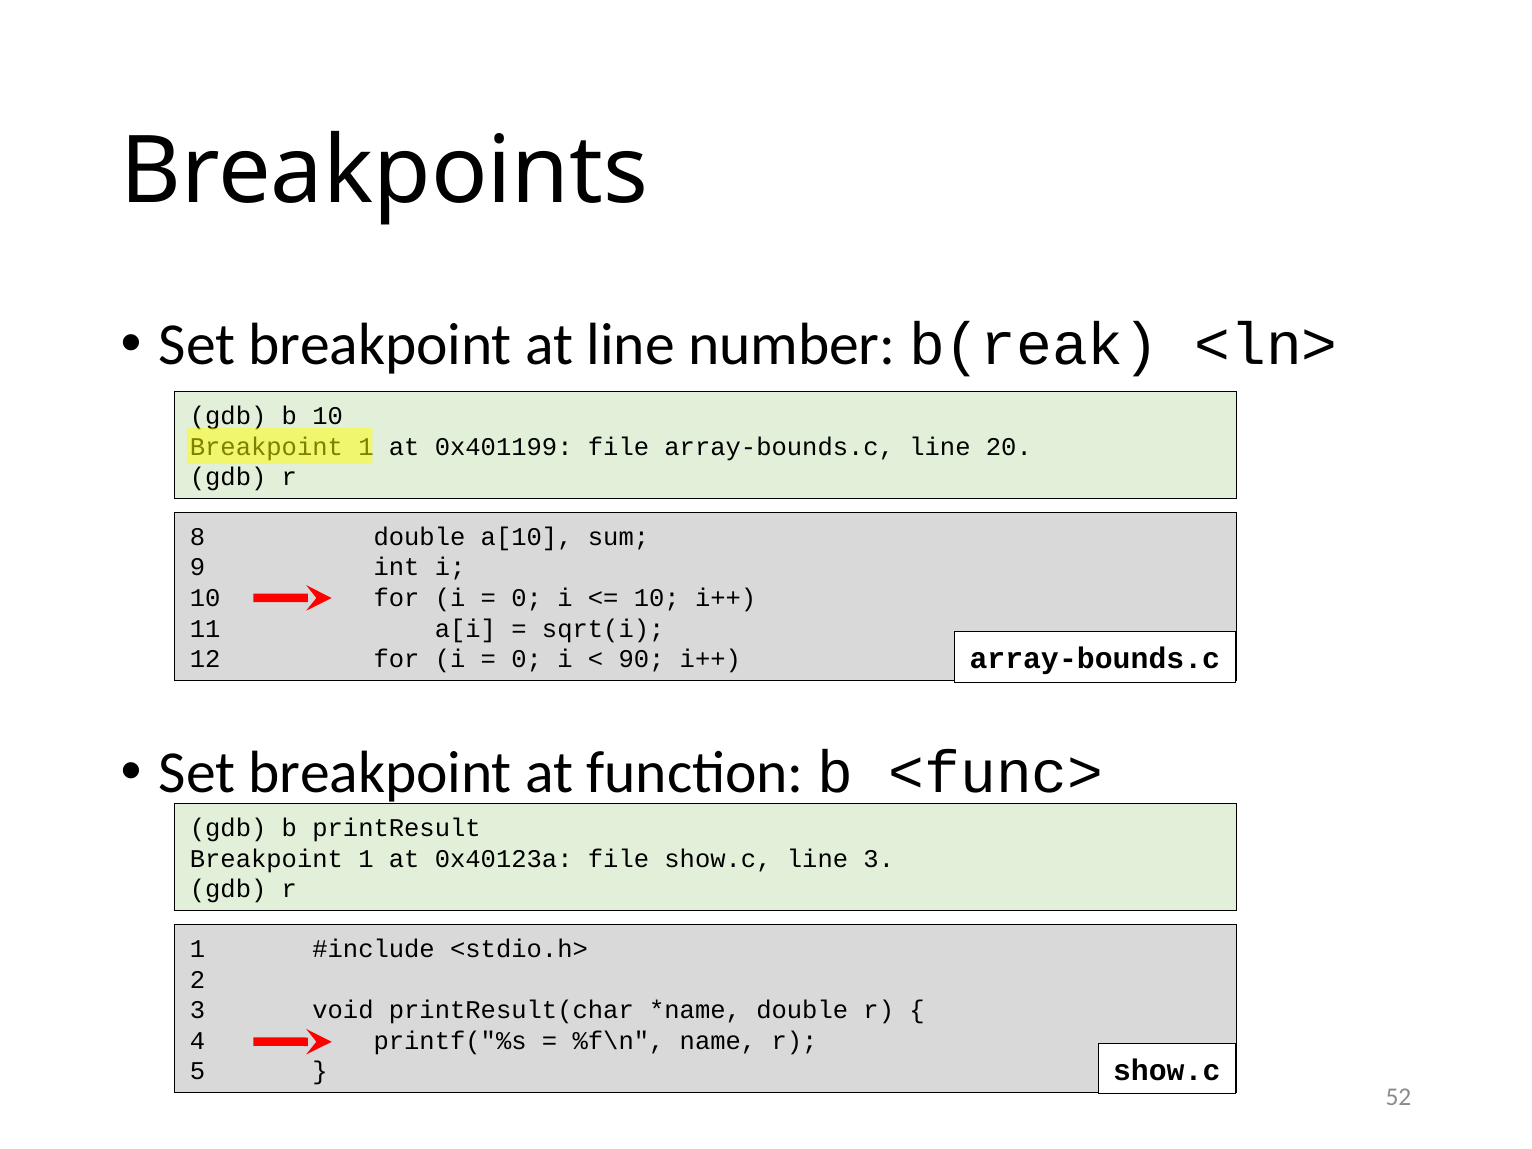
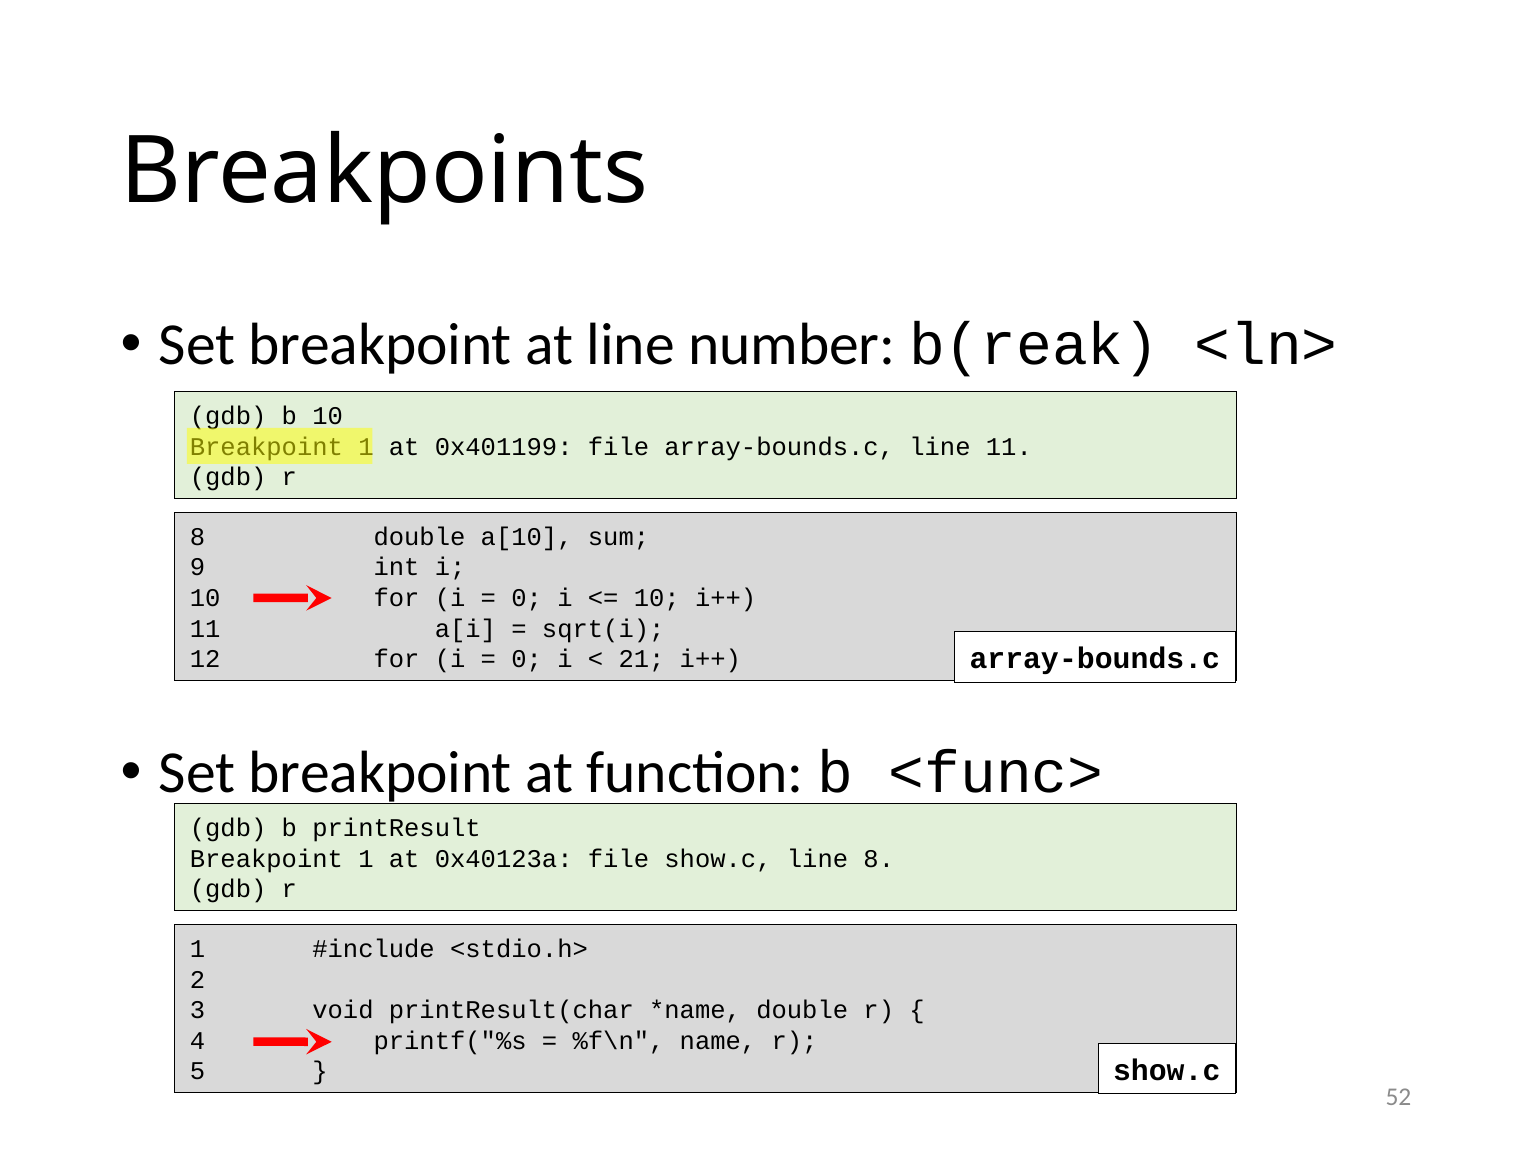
line 20: 20 -> 11 (1009, 447)
90: 90 -> 21 (641, 659)
line 3: 3 -> 8 (879, 859)
